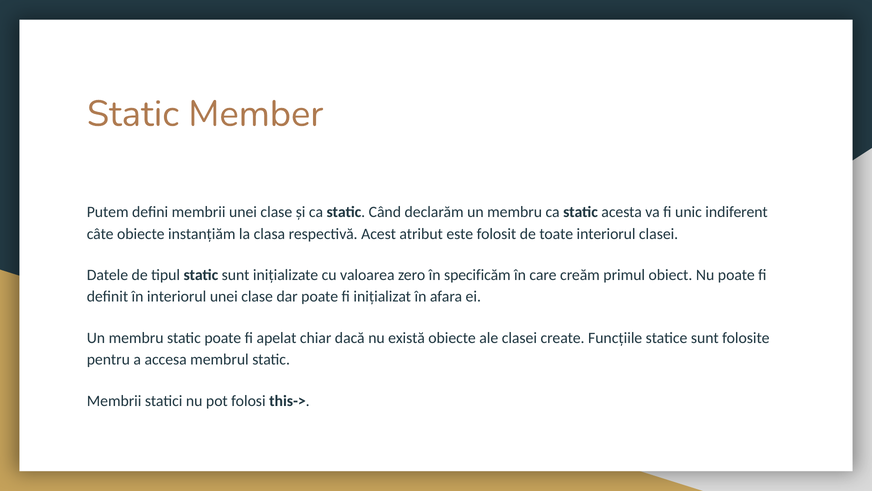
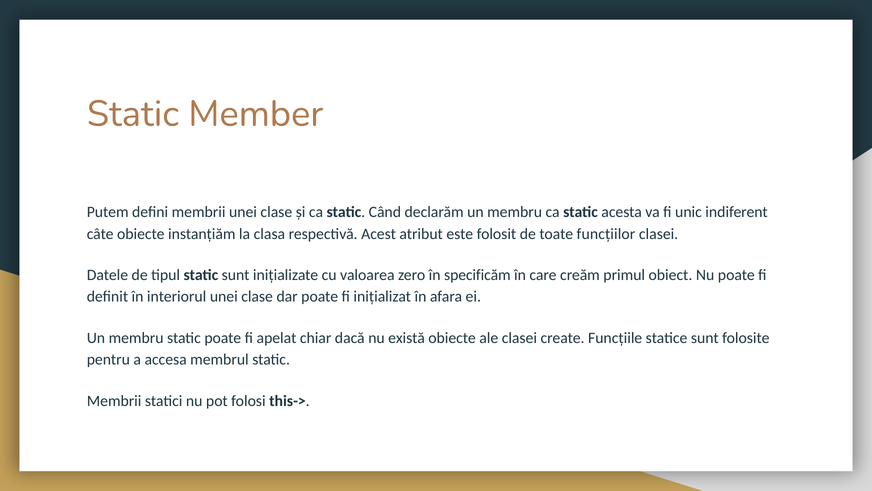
toate interiorul: interiorul -> funcțiilor (606, 234)
